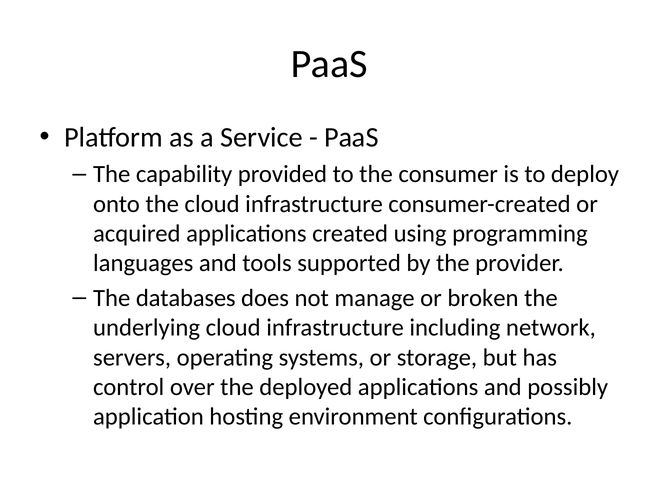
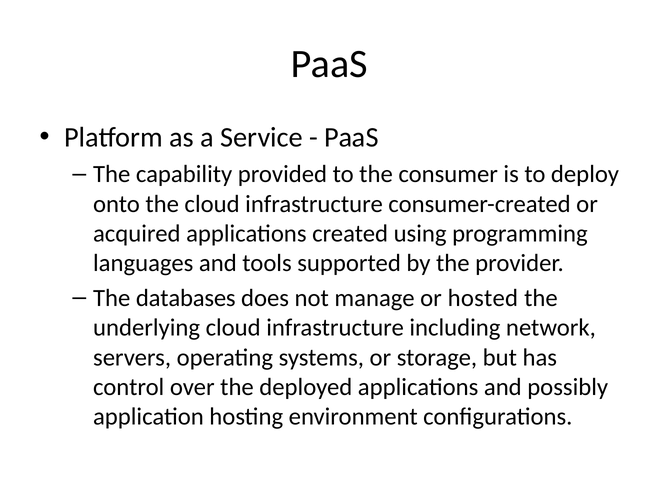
broken: broken -> hosted (483, 298)
